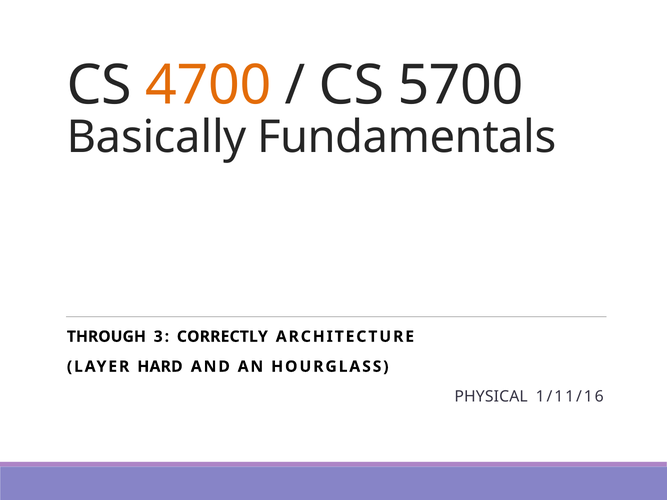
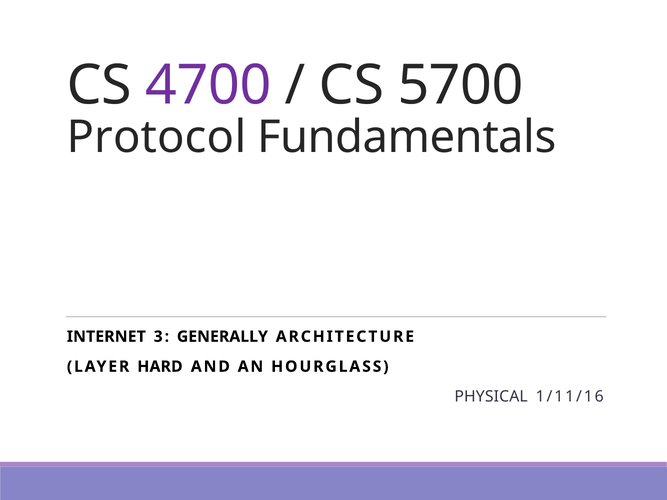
4700 colour: orange -> purple (208, 86)
Basically: Basically -> Protocol (156, 137)
THROUGH: THROUGH -> INTERNET (106, 337)
CORRECTLY: CORRECTLY -> GENERALLY (222, 337)
